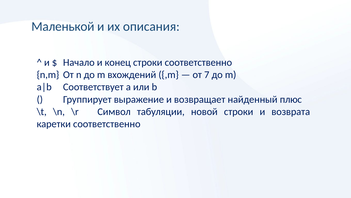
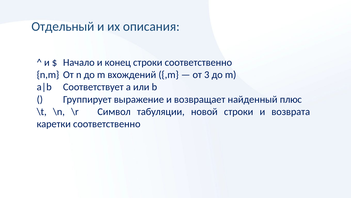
Маленькой: Маленькой -> Отдельный (63, 27)
7: 7 -> 3 (207, 75)
